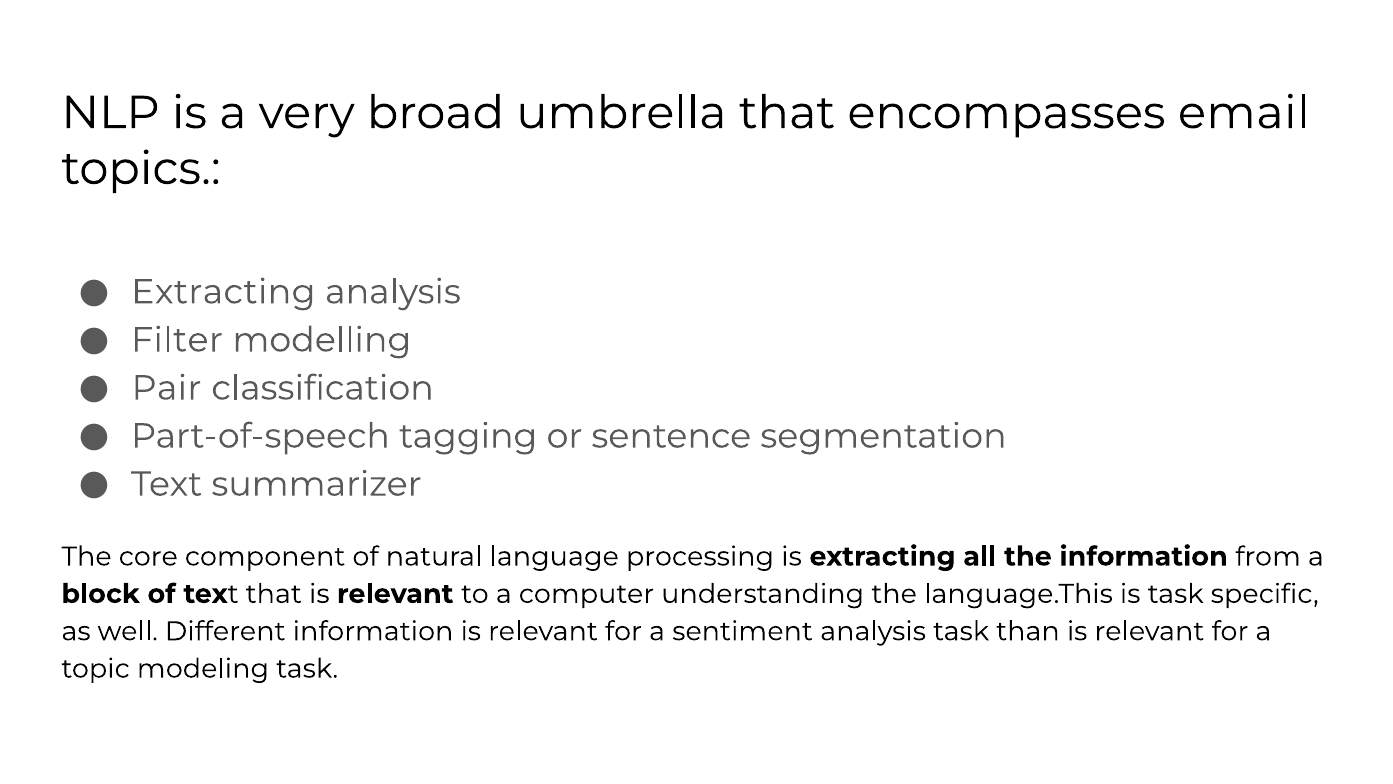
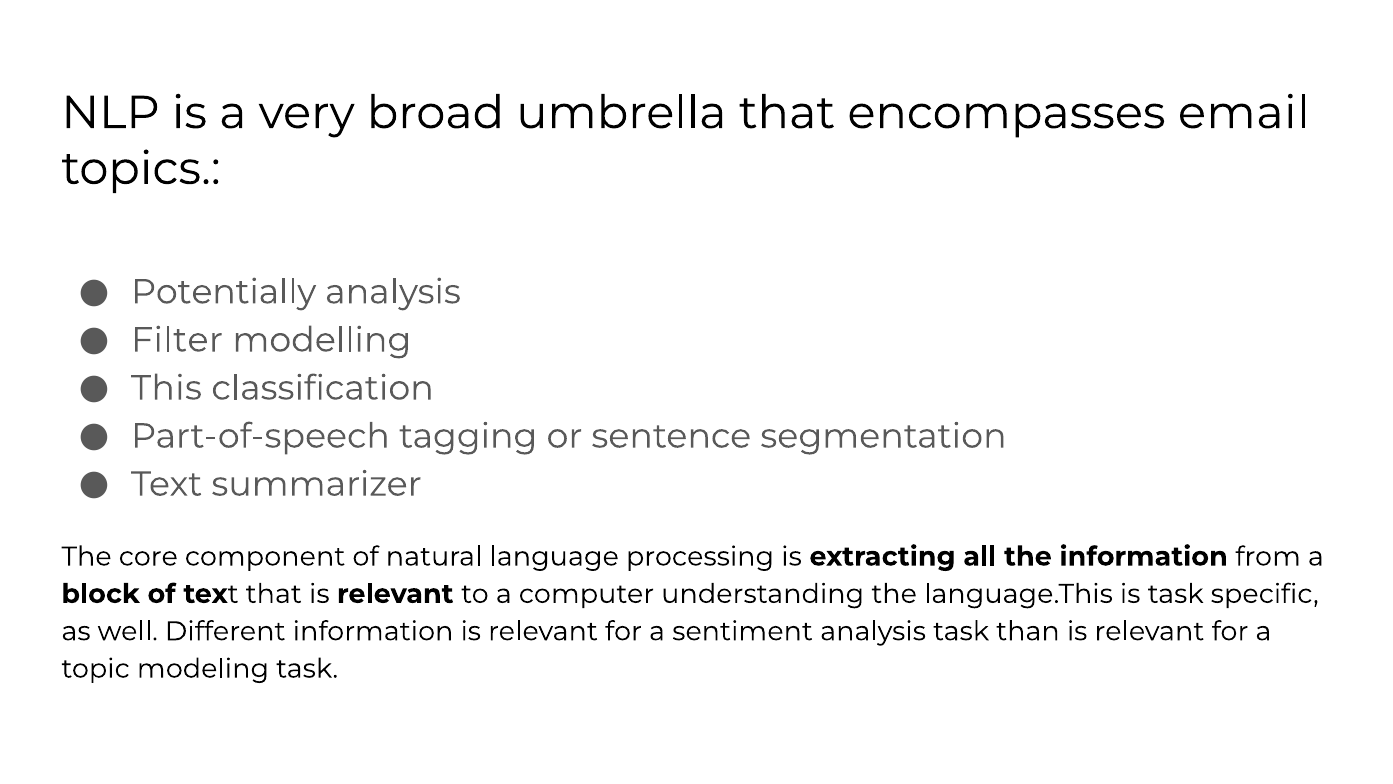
Extracting: Extracting -> Potentially (224, 292)
Pair: Pair -> This (167, 388)
